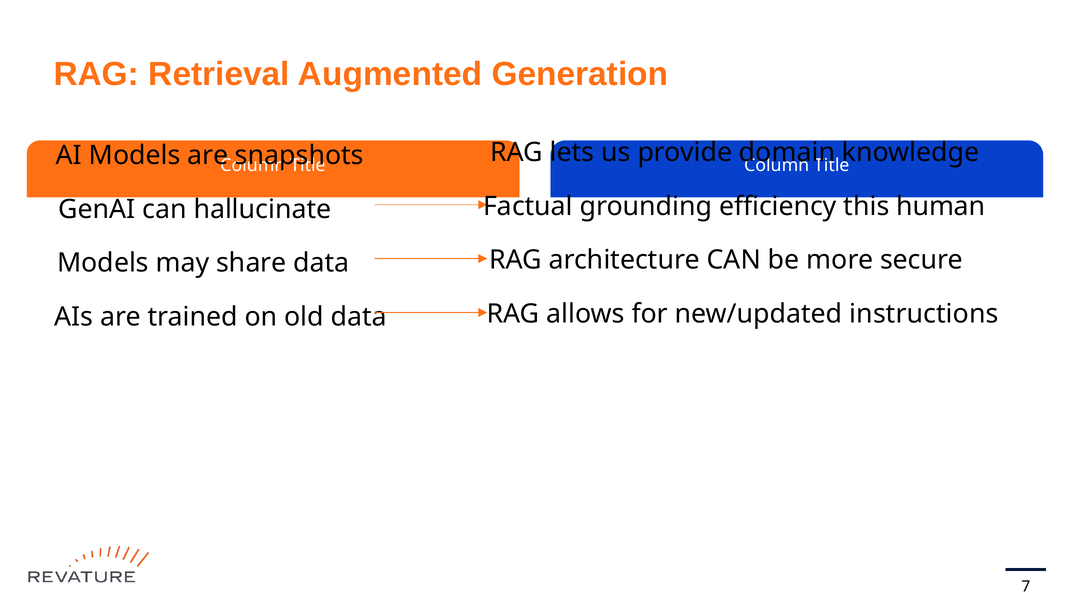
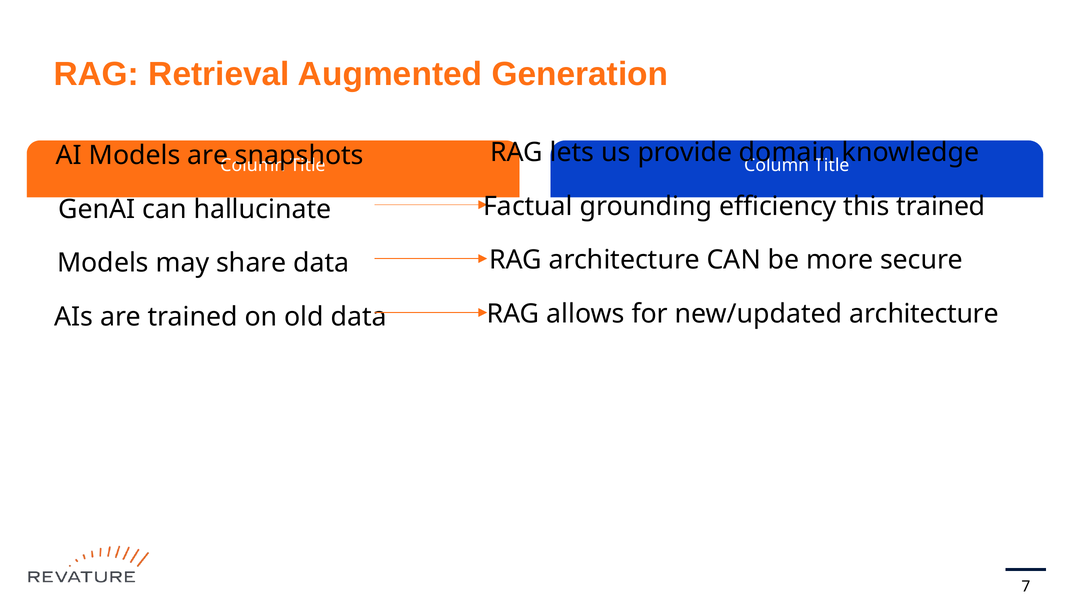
this human: human -> trained (941, 206)
new/updated instructions: instructions -> architecture (924, 314)
